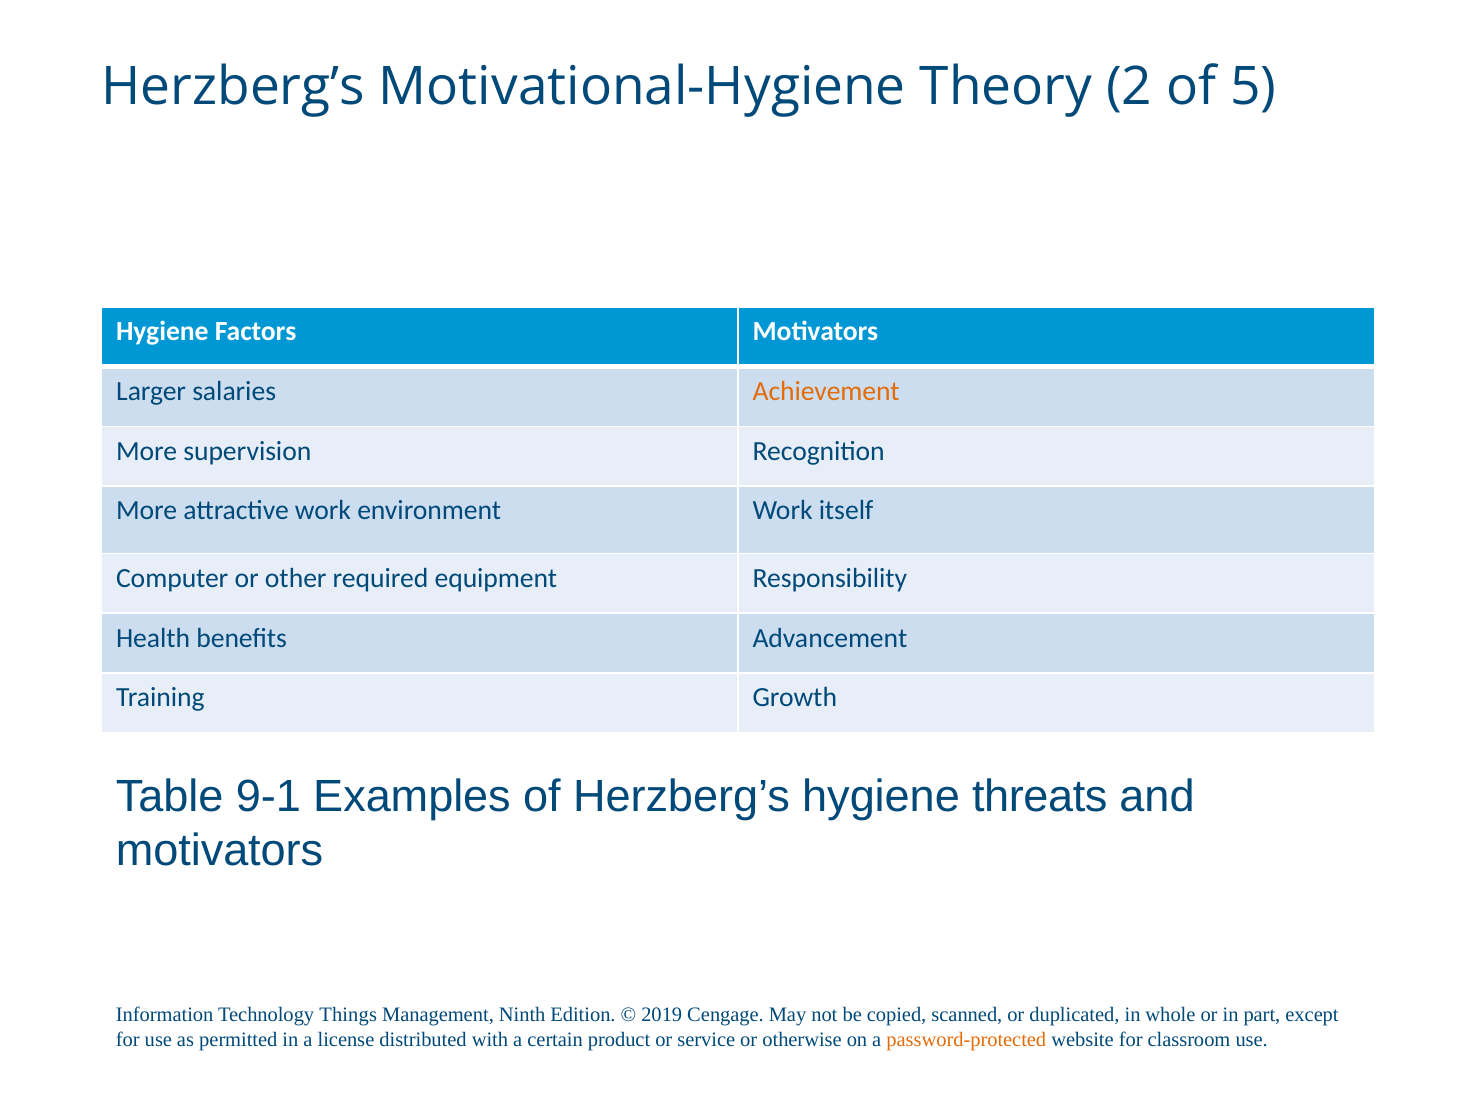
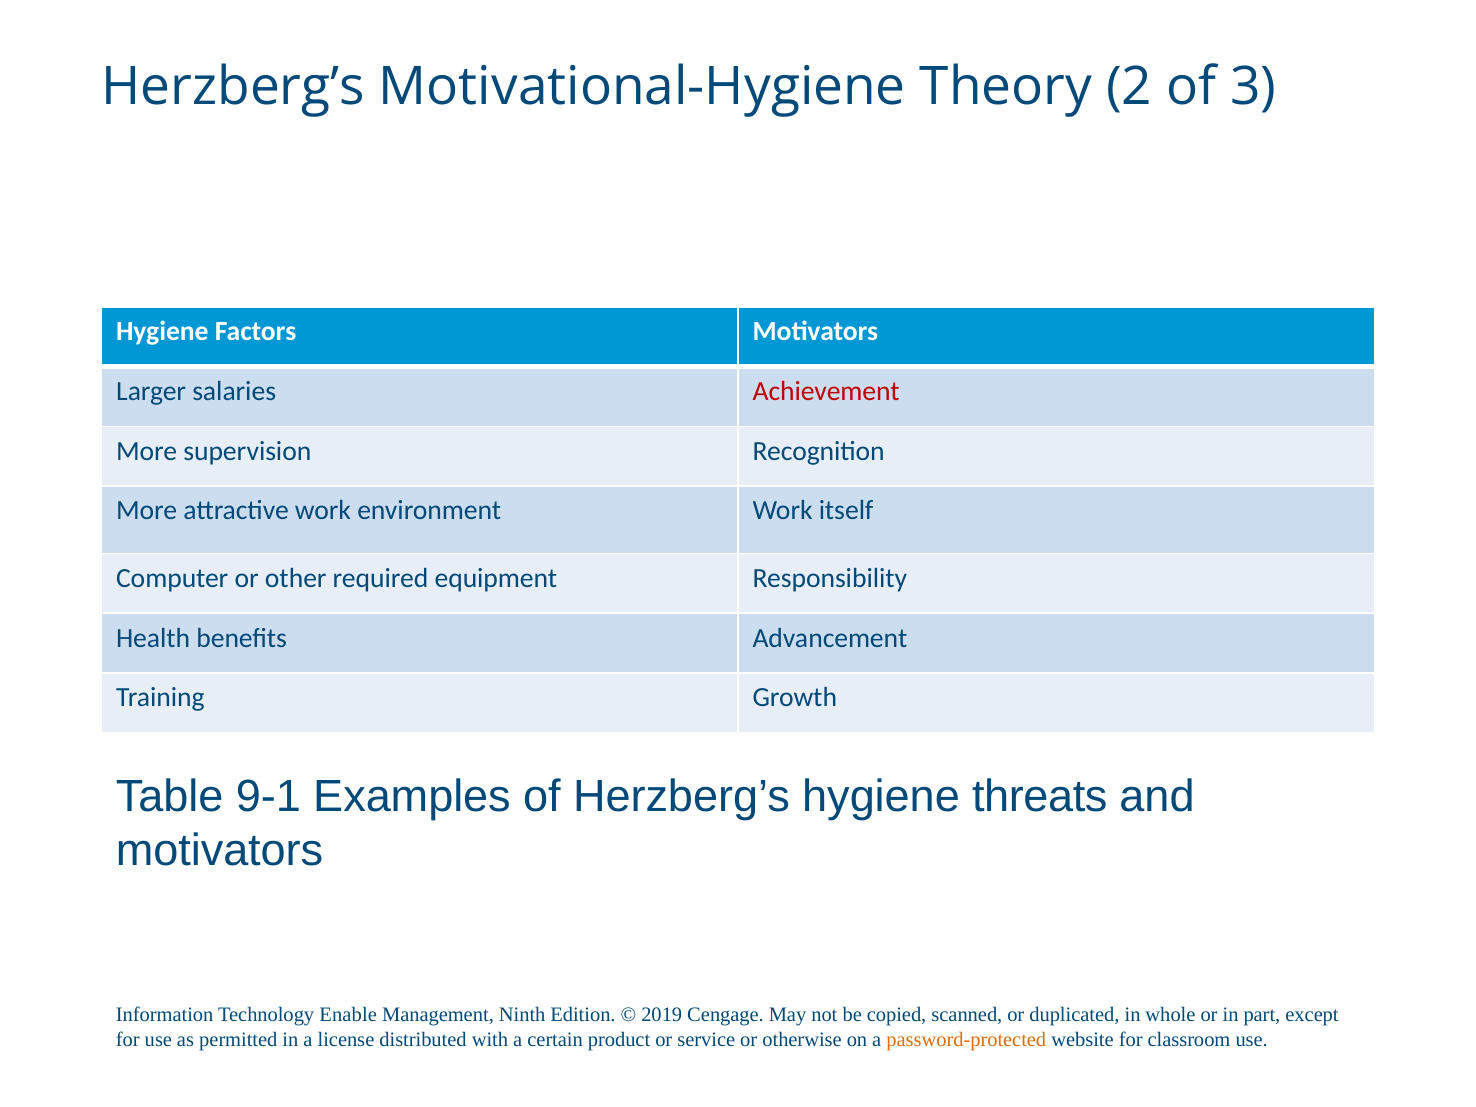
5: 5 -> 3 (1253, 87)
Achievement colour: orange -> red (826, 391)
Things: Things -> Enable (348, 1015)
